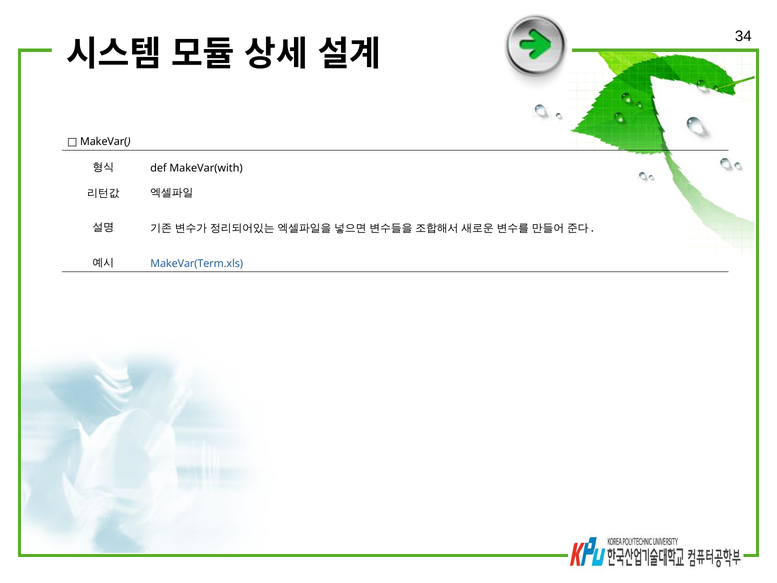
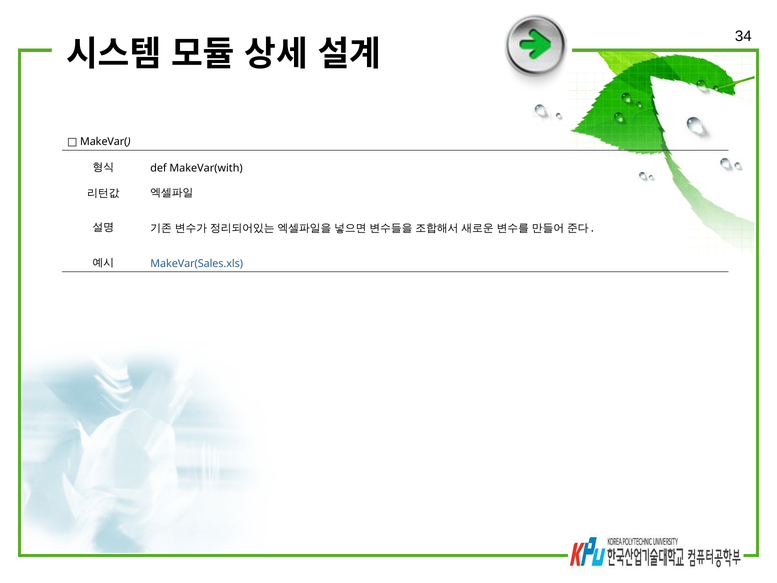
MakeVar(Term.xls: MakeVar(Term.xls -> MakeVar(Sales.xls (197, 263)
